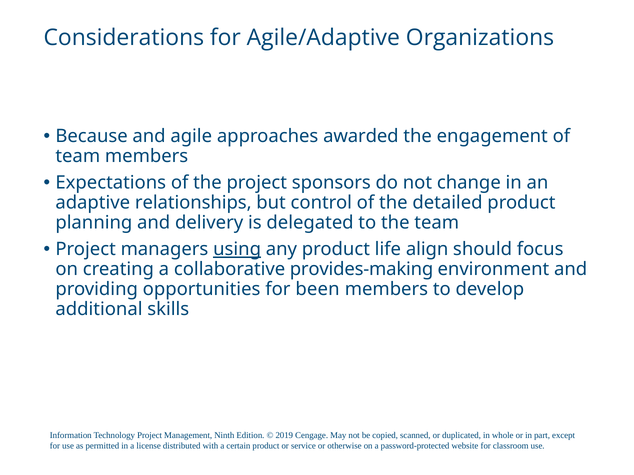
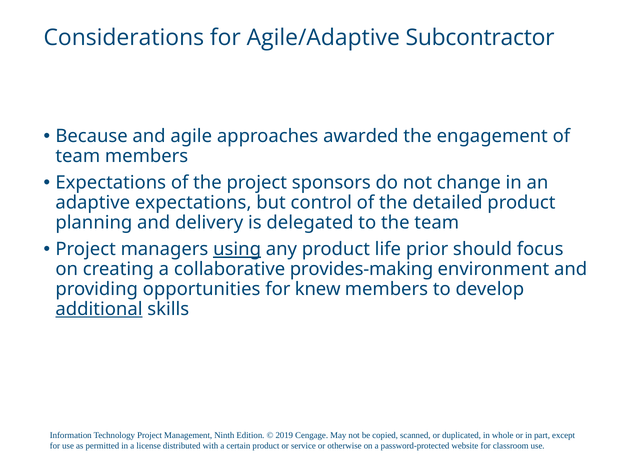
Organizations: Organizations -> Subcontractor (480, 38)
adaptive relationships: relationships -> expectations (193, 203)
align: align -> prior (427, 250)
been: been -> knew (318, 289)
additional underline: none -> present (99, 309)
